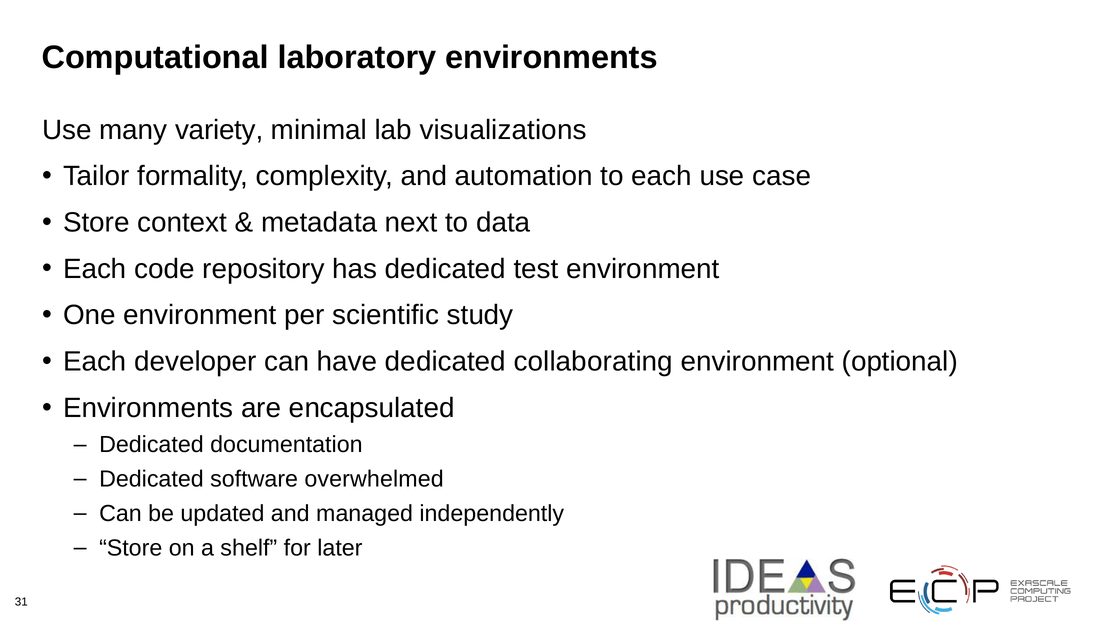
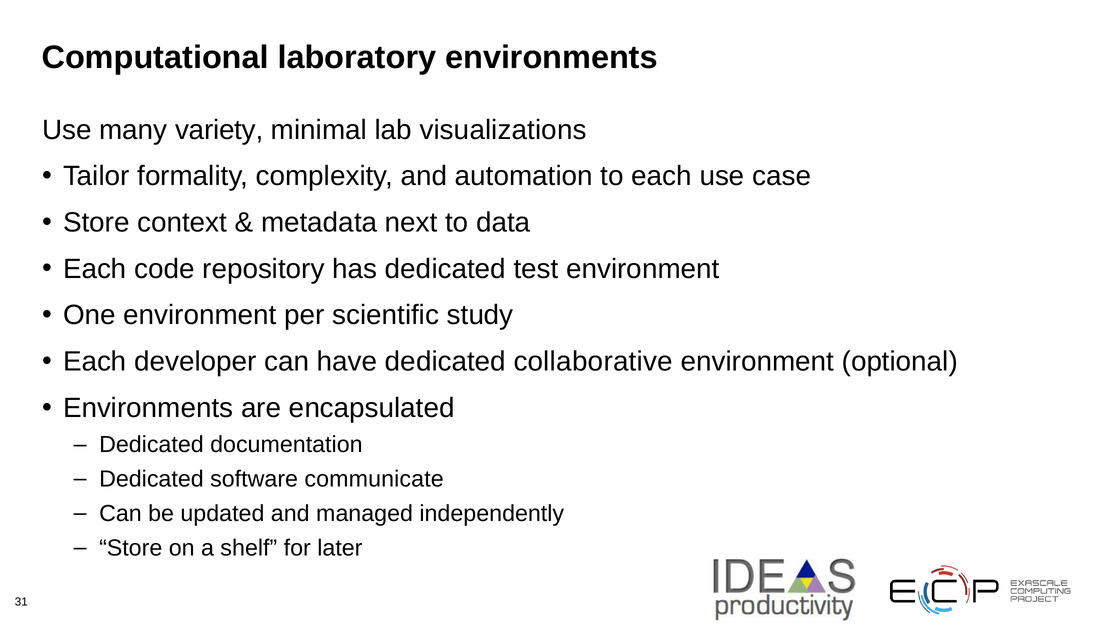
collaborating: collaborating -> collaborative (593, 361)
overwhelmed: overwhelmed -> communicate (374, 479)
